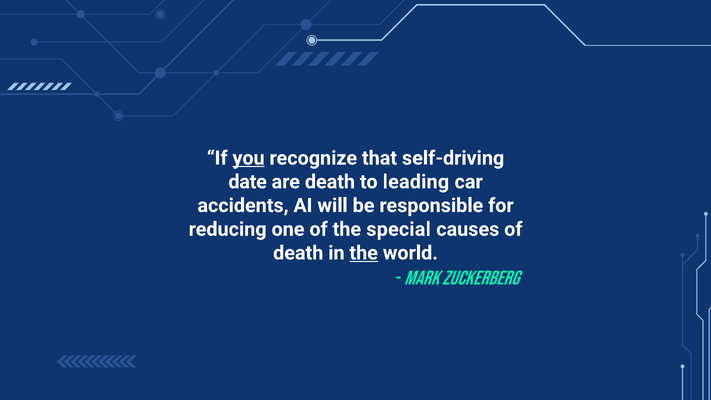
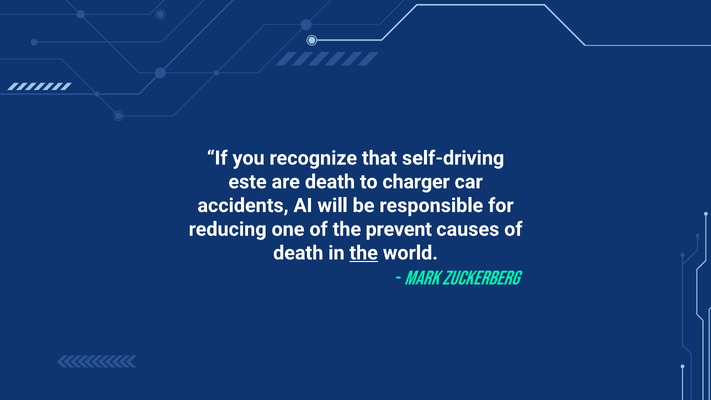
you underline: present -> none (249, 158)
date: date -> este (248, 182)
leading: leading -> charger (416, 182)
special: special -> prevent (399, 229)
